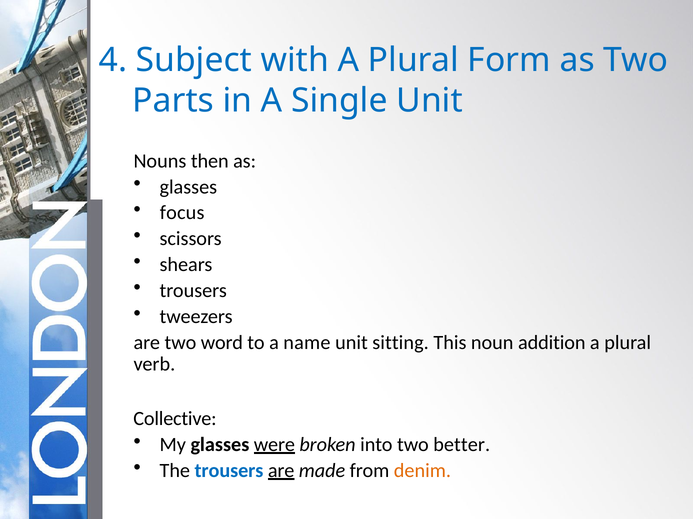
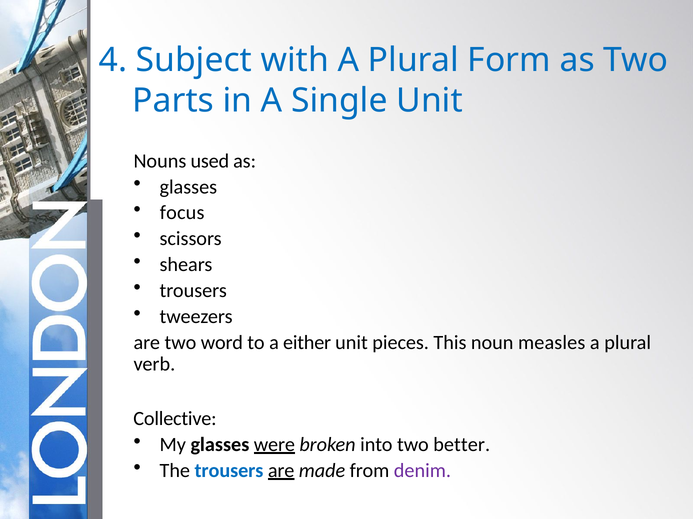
then: then -> used (210, 161)
name: name -> either (307, 343)
sitting: sitting -> pieces (401, 343)
addition: addition -> measles (552, 343)
denim colour: orange -> purple (422, 471)
